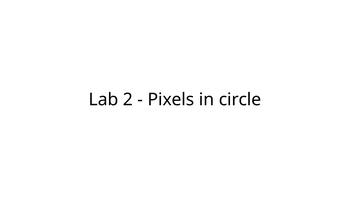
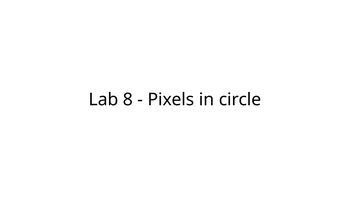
2: 2 -> 8 (128, 100)
